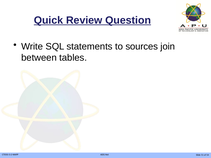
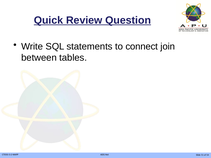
sources: sources -> connect (142, 46)
